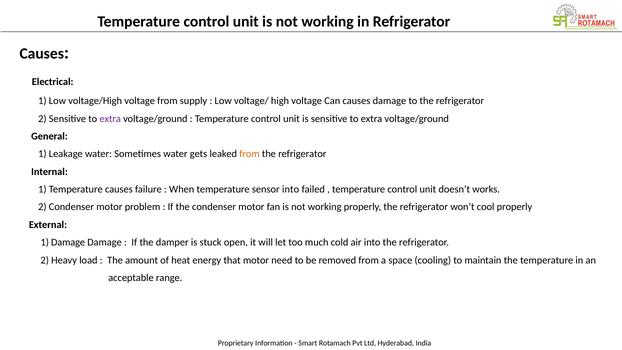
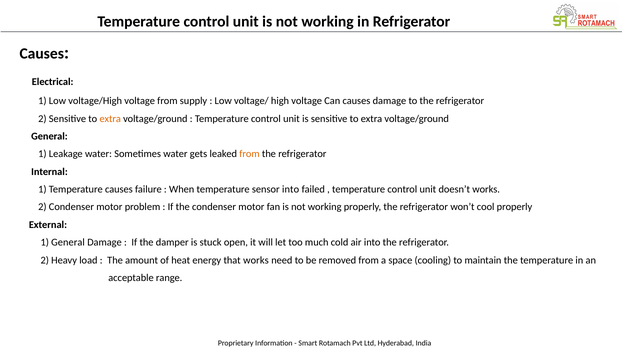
extra colour: purple -> orange (110, 119)
1 Damage: Damage -> General (68, 242)
that motor: motor -> works (256, 260)
